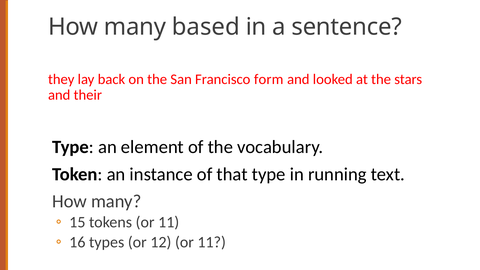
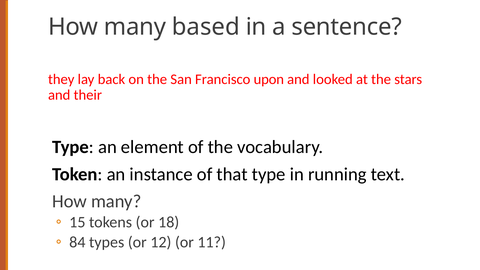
form: form -> upon (269, 79)
tokens or 11: 11 -> 18 (169, 222)
16: 16 -> 84 (77, 242)
